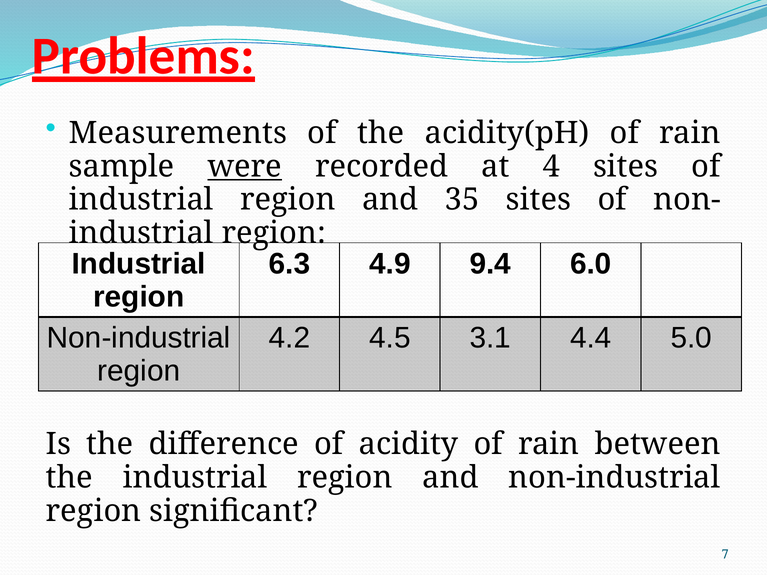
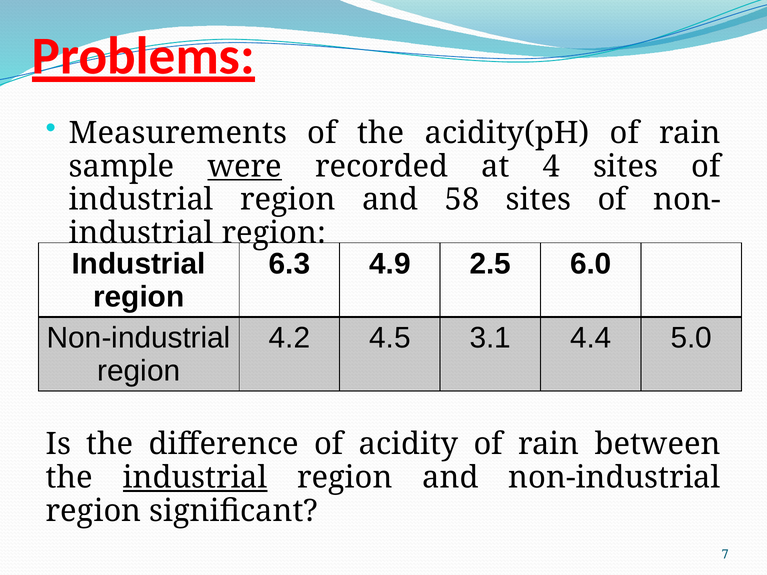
35: 35 -> 58 (462, 200)
9.4: 9.4 -> 2.5 (490, 264)
industrial underline: none -> present (195, 478)
